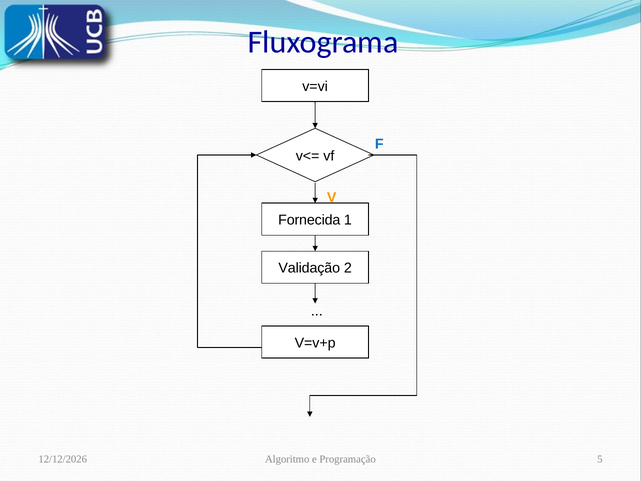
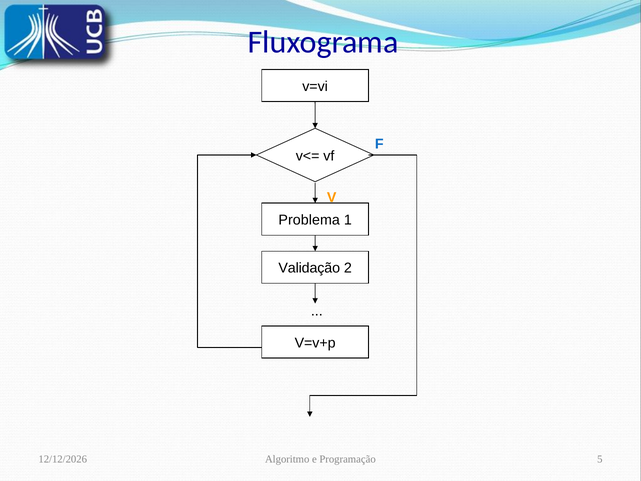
Fornecida: Fornecida -> Problema (309, 220)
